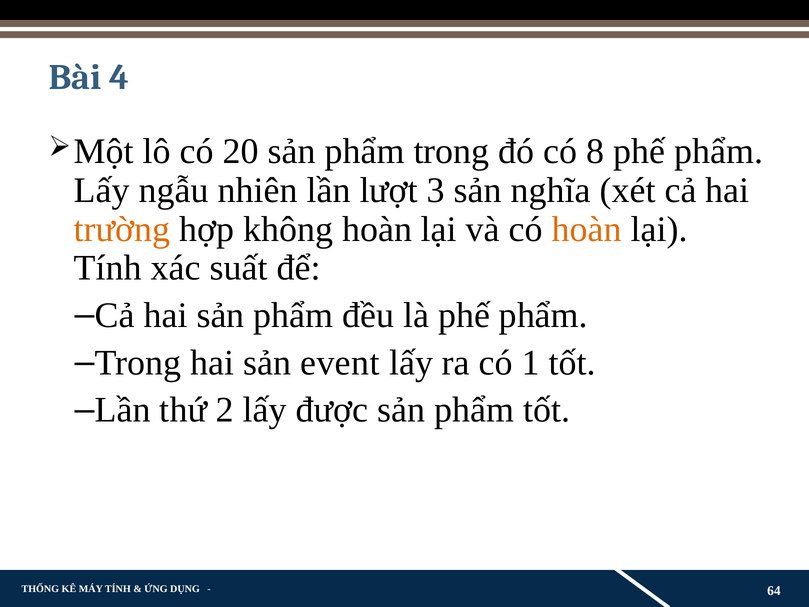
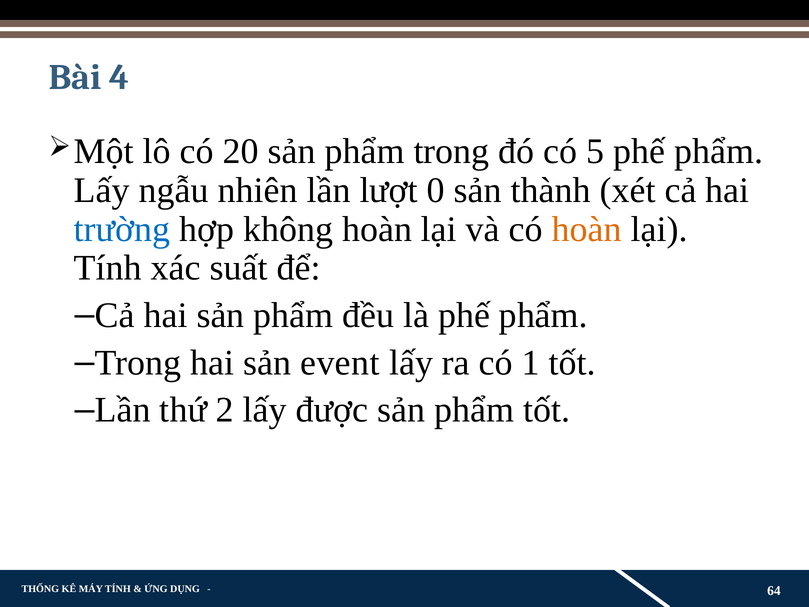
8: 8 -> 5 (595, 151)
3: 3 -> 0 (436, 190)
nghĩa: nghĩa -> thành (551, 190)
trường colour: orange -> blue (122, 229)
